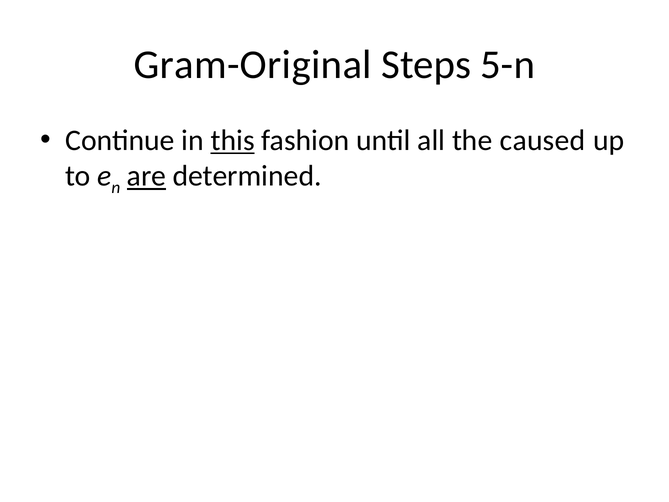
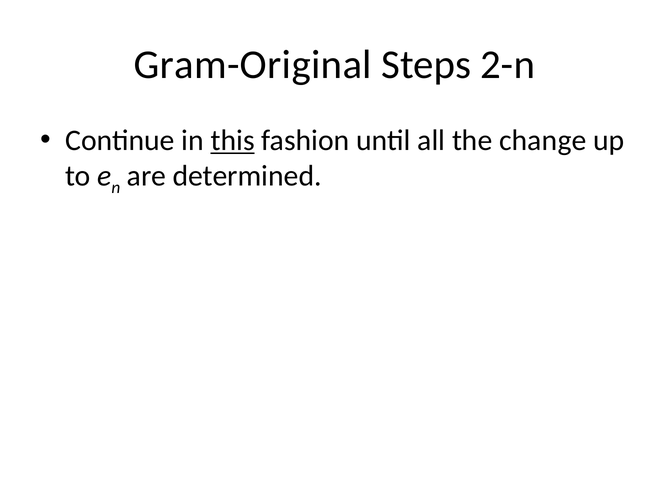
5-n: 5-n -> 2-n (508, 65)
caused: caused -> change (543, 140)
are underline: present -> none (146, 176)
